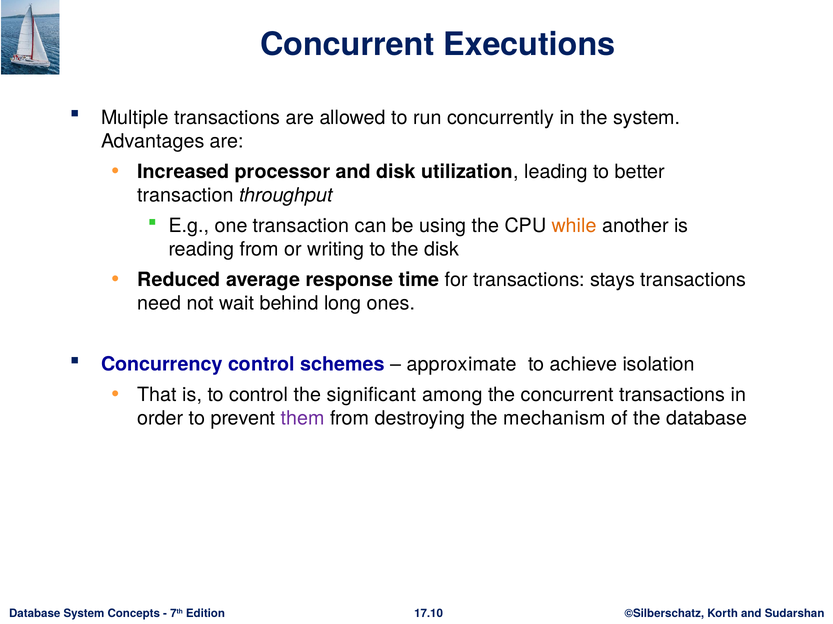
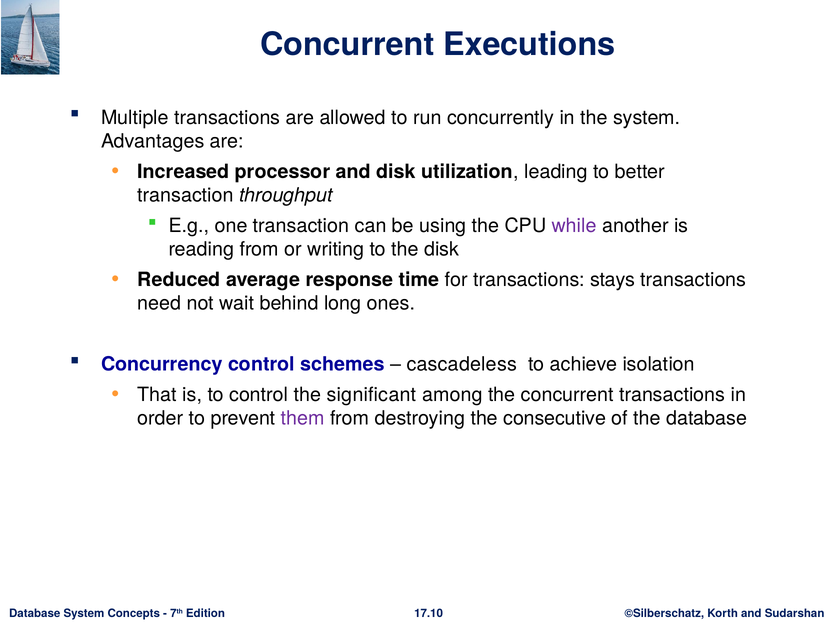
while colour: orange -> purple (574, 226)
approximate: approximate -> cascadeless (462, 365)
mechanism: mechanism -> consecutive (555, 419)
